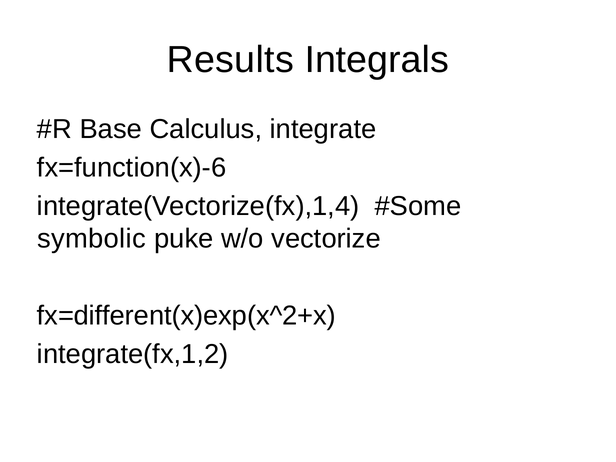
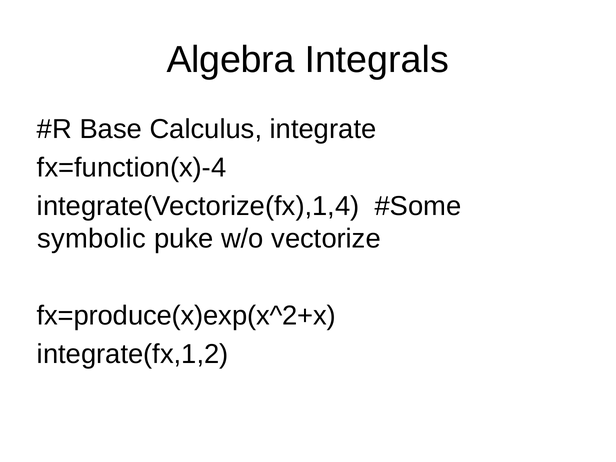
Results: Results -> Algebra (231, 60)
fx=function(x)-6: fx=function(x)-6 -> fx=function(x)-4 (132, 168)
fx=different(x)exp(x^2+x: fx=different(x)exp(x^2+x -> fx=produce(x)exp(x^2+x (186, 316)
